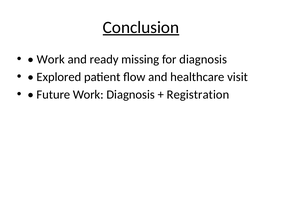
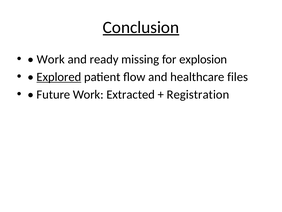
for diagnosis: diagnosis -> explosion (203, 59)
Explored underline: none -> present (59, 77)
visit: visit -> files (238, 77)
Work Diagnosis: Diagnosis -> Extracted (131, 94)
